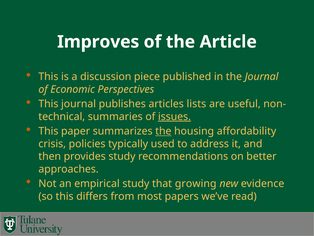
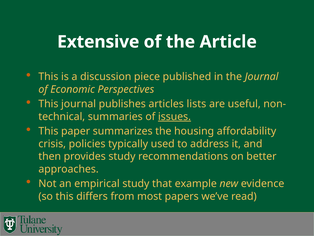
Improves: Improves -> Extensive (98, 42)
the underline: present -> none (163, 131)
growing: growing -> example (196, 183)
